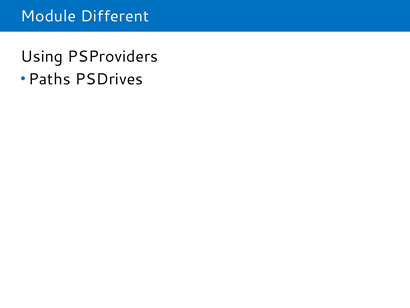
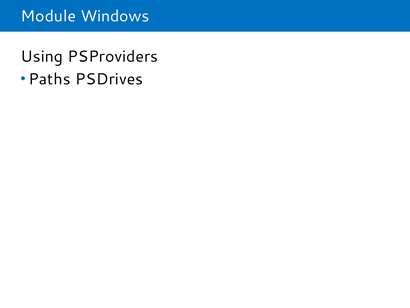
Different: Different -> Windows (115, 16)
